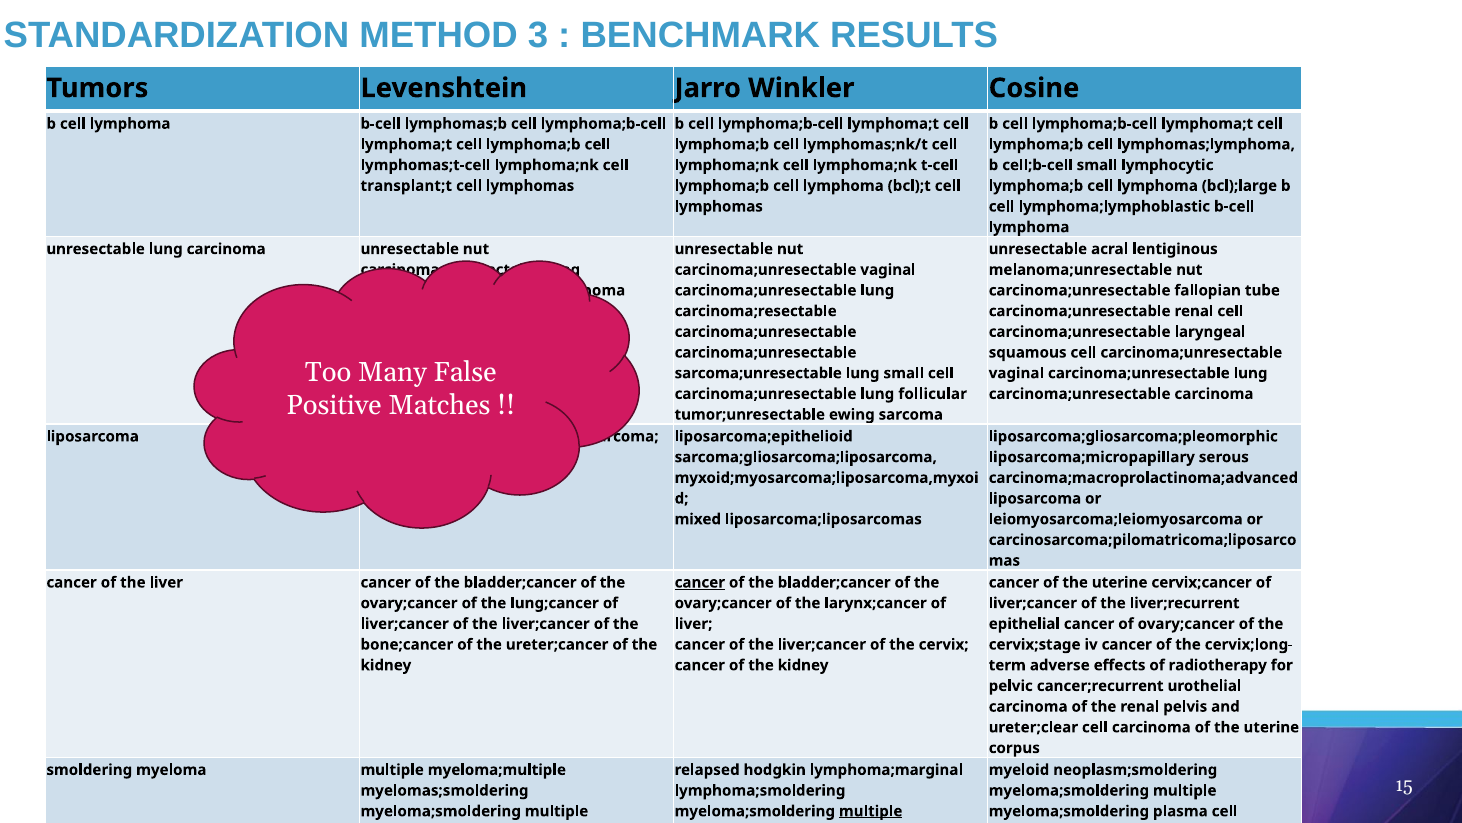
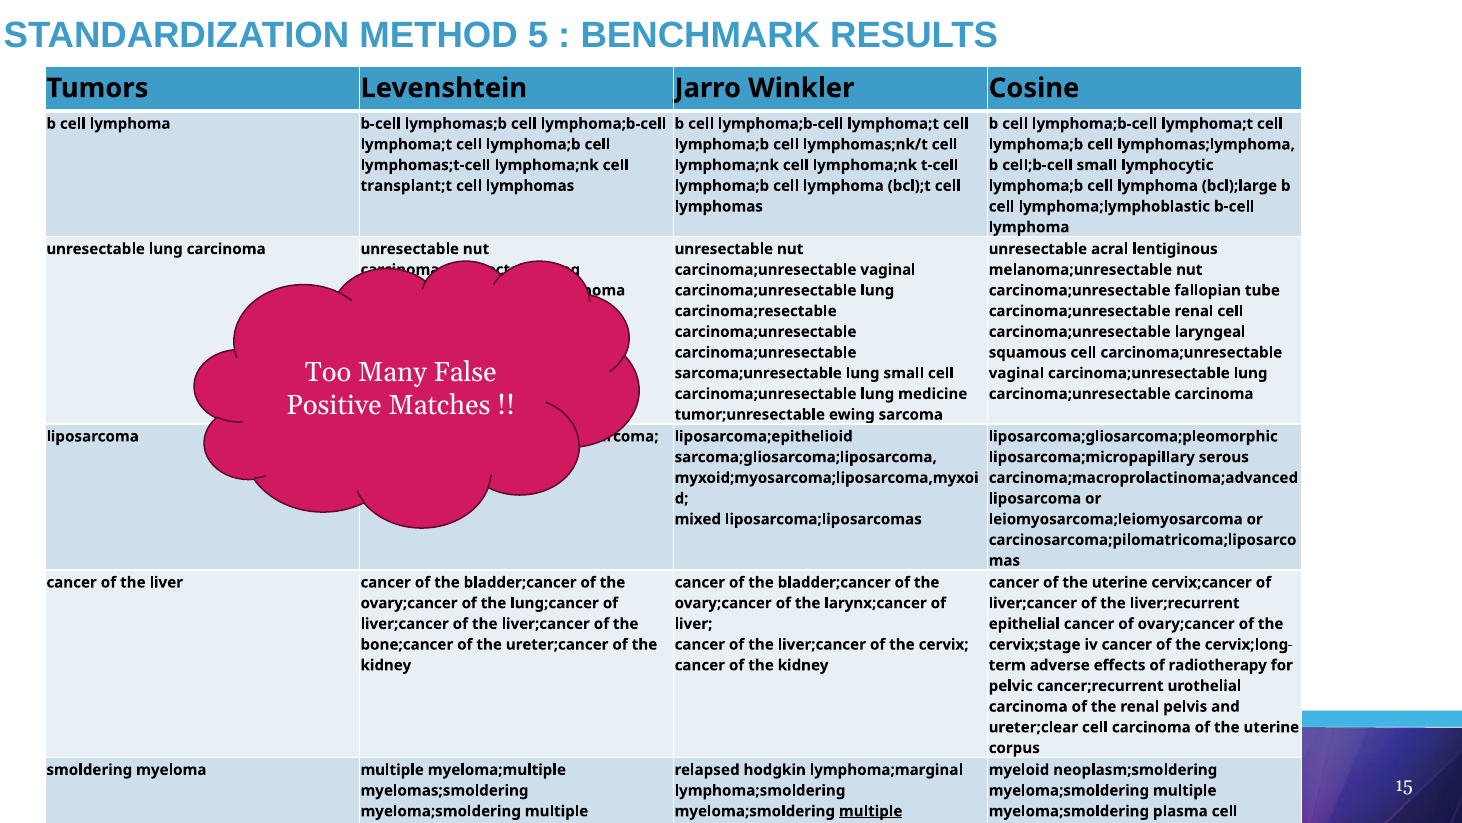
3: 3 -> 5 (538, 35)
follicular: follicular -> medicine (933, 394)
cancer underline: present -> none (700, 582)
